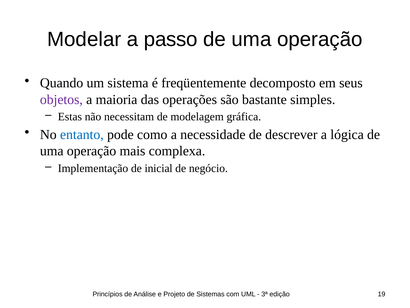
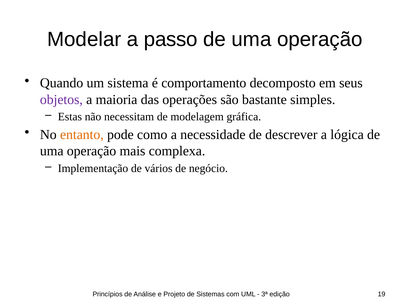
freqüentemente: freqüentemente -> comportamento (204, 83)
entanto colour: blue -> orange (82, 134)
inicial: inicial -> vários (159, 168)
